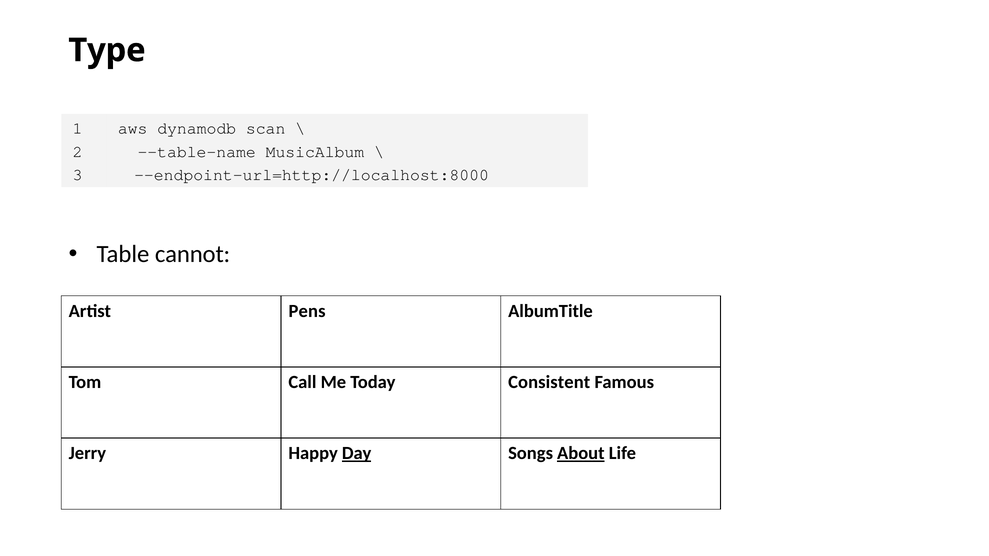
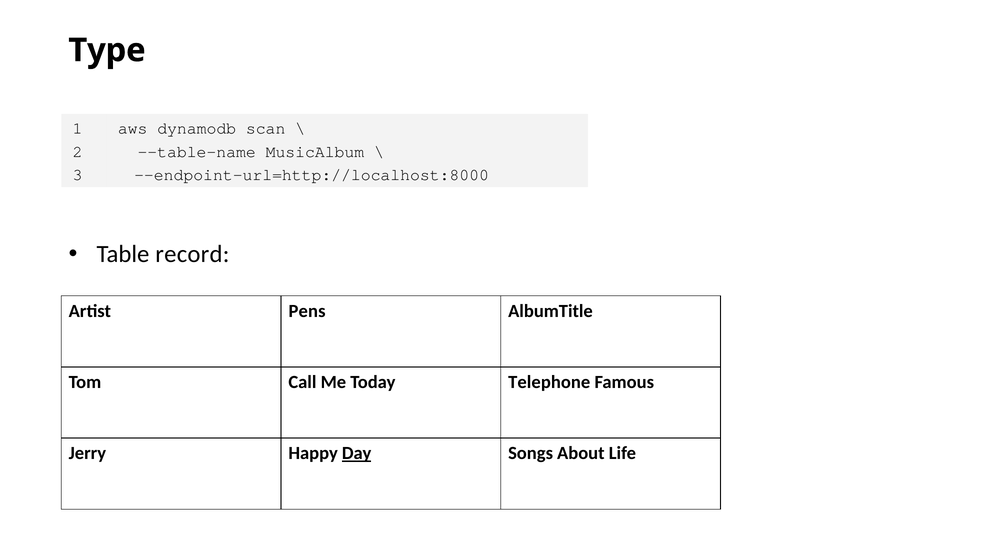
cannot: cannot -> record (192, 254)
Consistent: Consistent -> Telephone (549, 382)
About underline: present -> none (581, 454)
